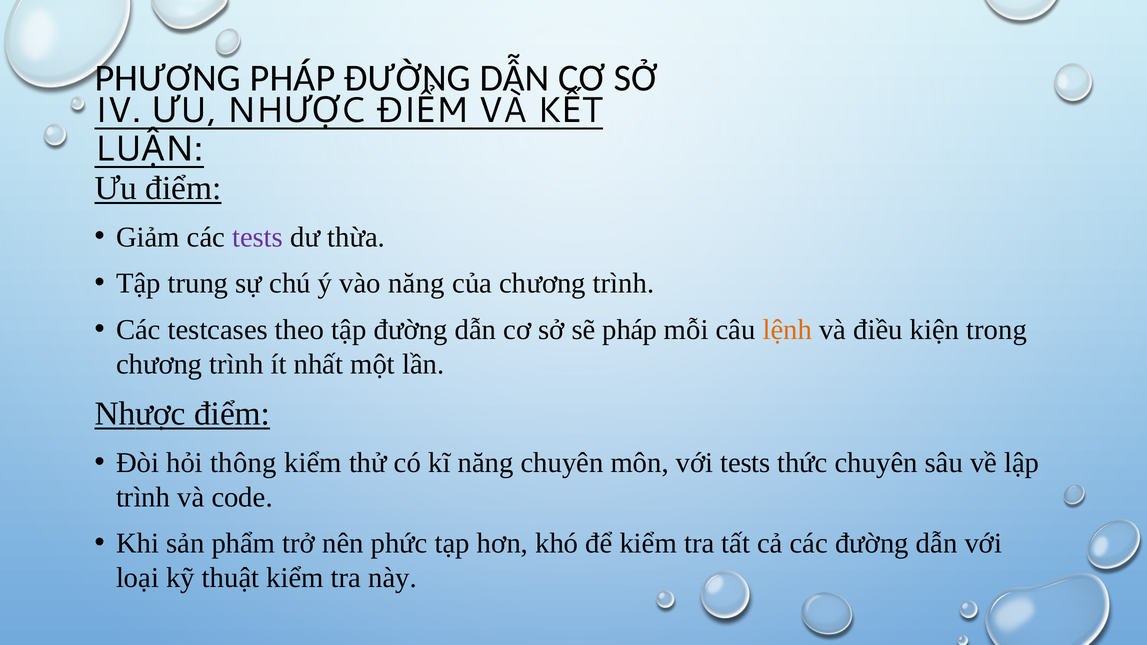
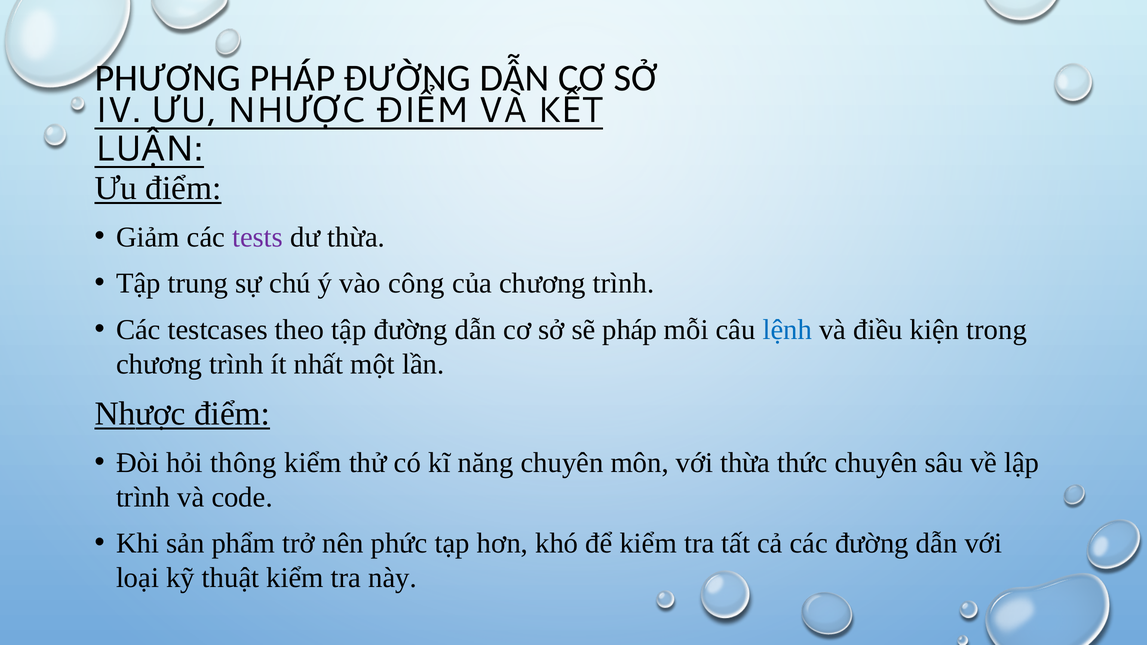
vào năng: năng -> công (416, 284)
lệnh colour: orange -> blue (787, 330)
với tests: tests -> thừa (745, 463)
